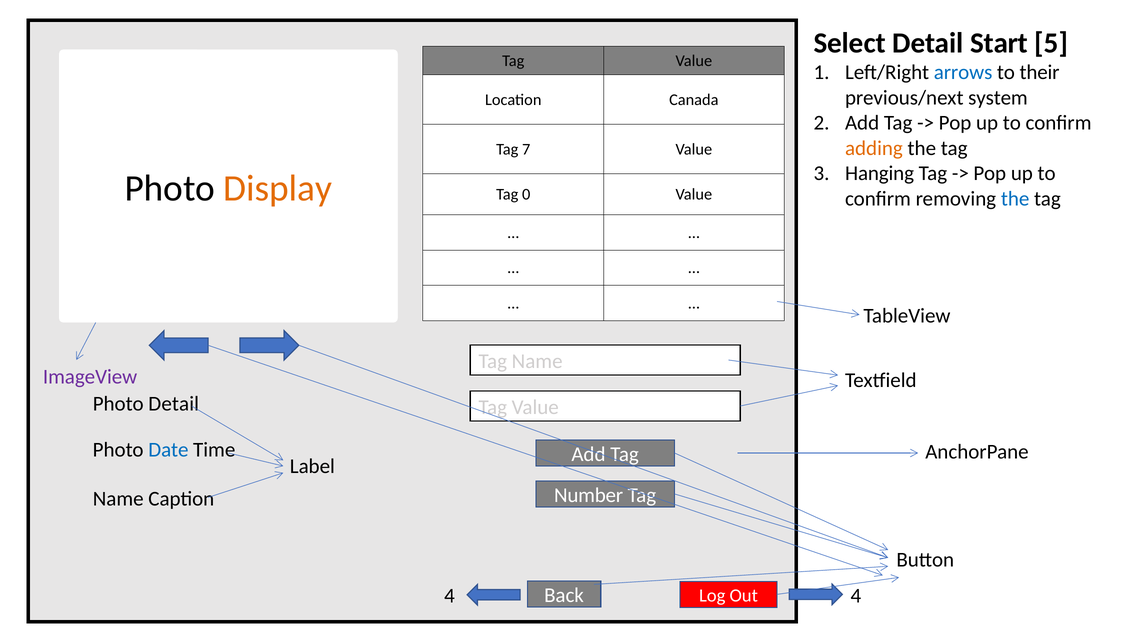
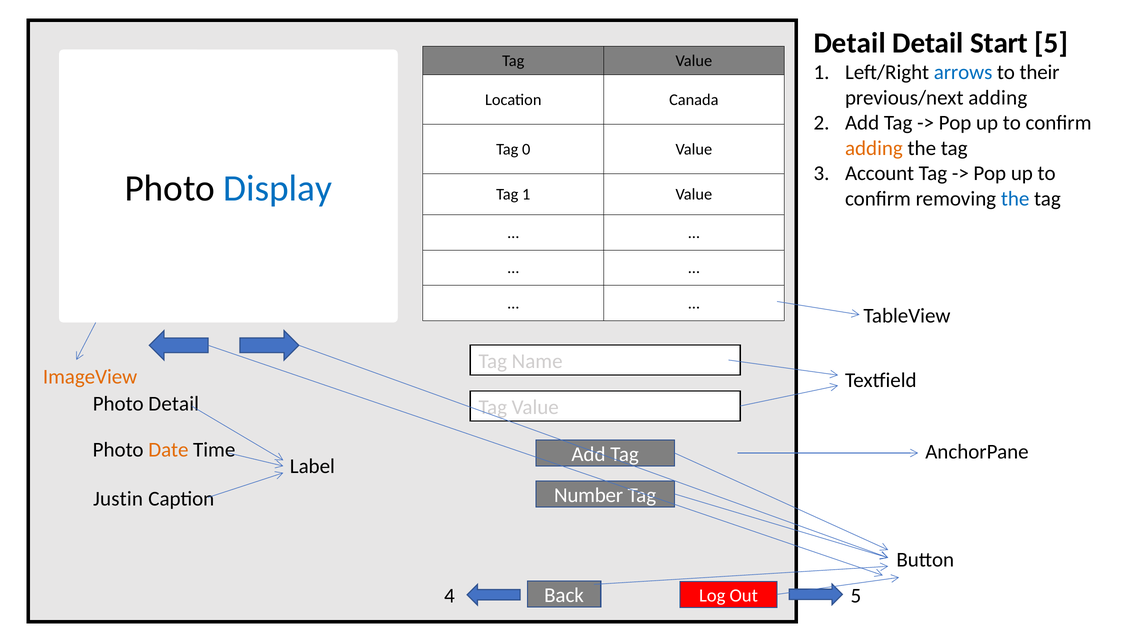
Select: Select -> Detail (850, 43)
previous/next system: system -> adding (998, 98)
7: 7 -> 0 (526, 149)
Hanging: Hanging -> Account (880, 173)
Display colour: orange -> blue (278, 188)
Tag 0: 0 -> 1 (526, 194)
ImageView colour: purple -> orange (90, 377)
Date colour: blue -> orange (168, 450)
Name: Name -> Justin (118, 498)
4 4: 4 -> 5 (856, 595)
